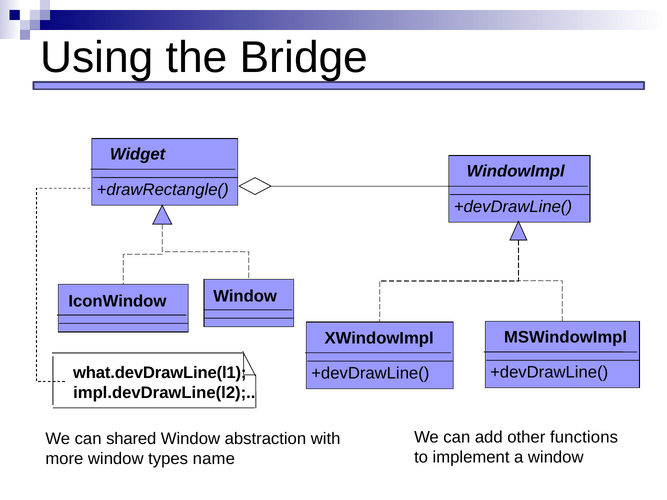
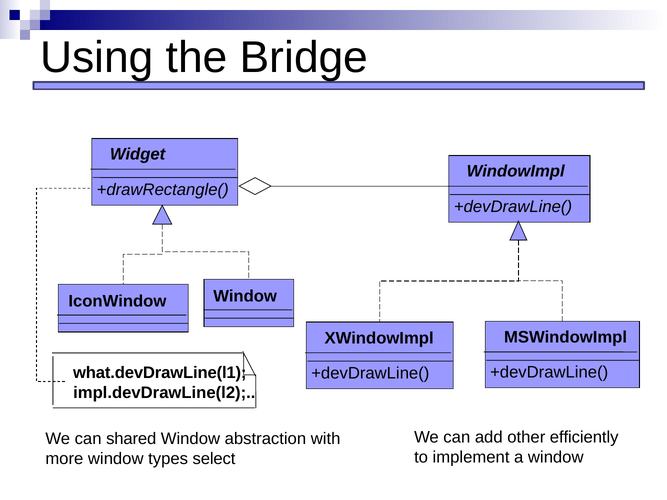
functions: functions -> efficiently (584, 438)
name: name -> select (214, 459)
